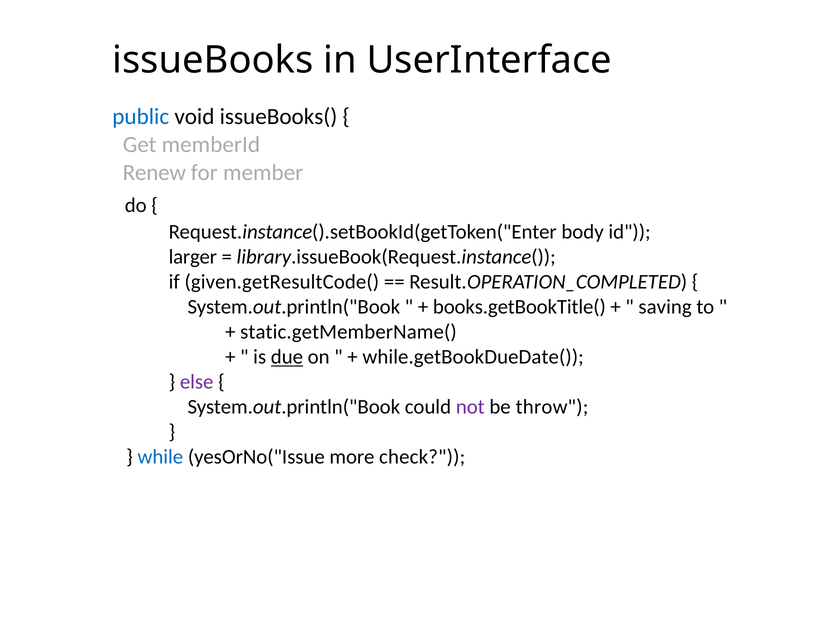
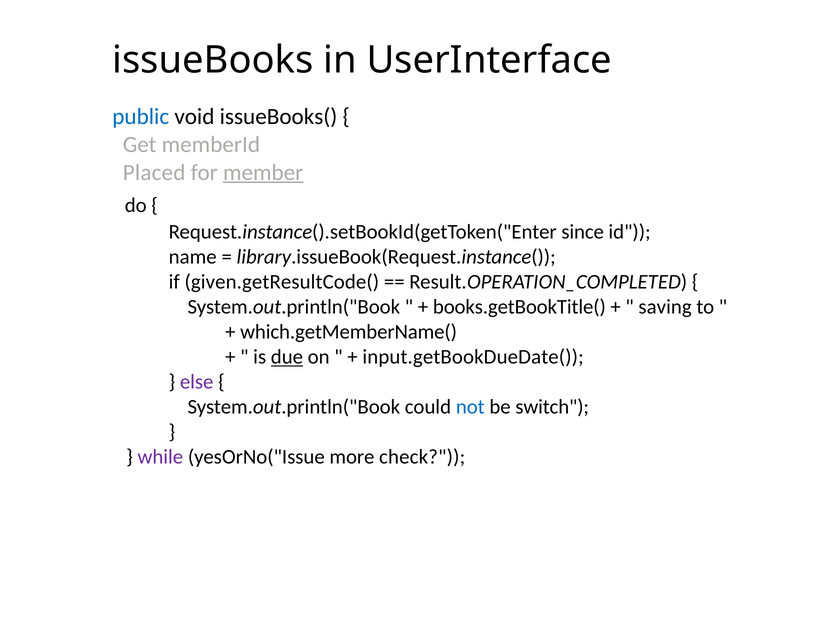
Renew: Renew -> Placed (154, 172)
member underline: none -> present (263, 172)
body: body -> since (583, 232)
larger: larger -> name (193, 257)
static.getMemberName(: static.getMemberName( -> which.getMemberName( (349, 332)
while.getBookDueDate(: while.getBookDueDate( -> input.getBookDueDate( (473, 357)
not colour: purple -> blue (470, 407)
throw: throw -> switch (552, 407)
while colour: blue -> purple (160, 457)
